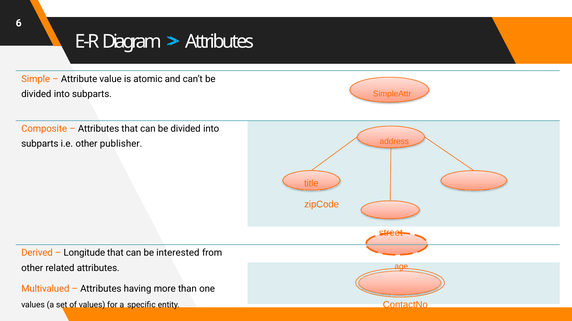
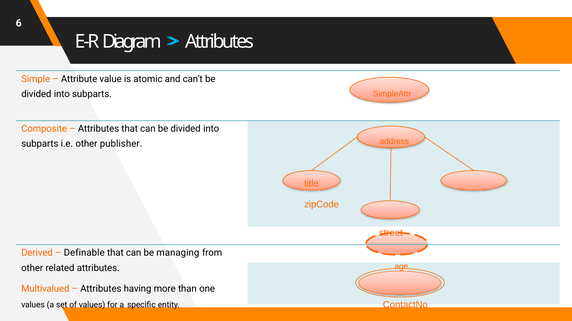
Longitude: Longitude -> Definable (84, 253)
interested: interested -> managing (178, 253)
